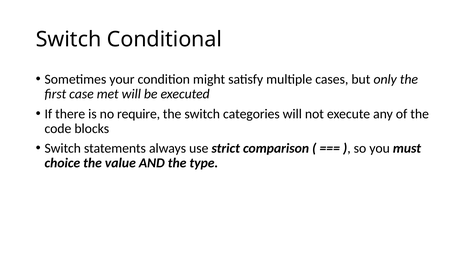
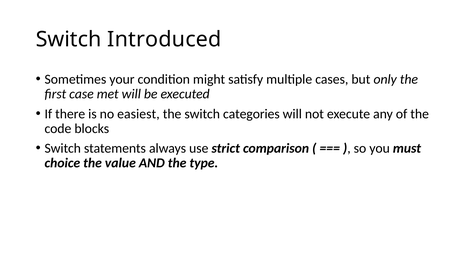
Conditional: Conditional -> Introduced (164, 39)
require: require -> easiest (138, 114)
